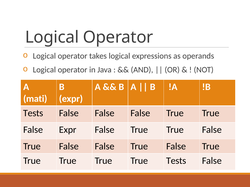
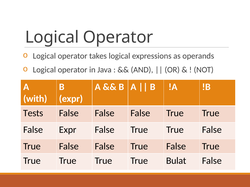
mati: mati -> with (35, 99)
True Tests: Tests -> Bulat (176, 161)
